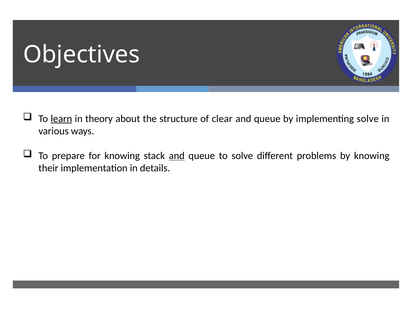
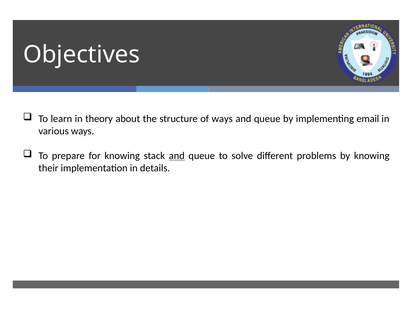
learn underline: present -> none (61, 119)
of clear: clear -> ways (222, 119)
implementing solve: solve -> email (368, 119)
